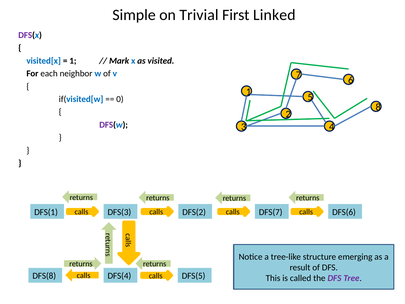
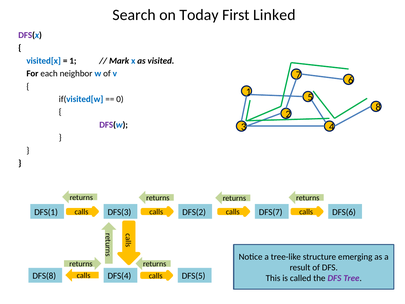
Simple: Simple -> Search (134, 15)
Trivial: Trivial -> Today (199, 15)
